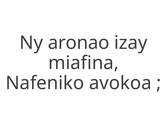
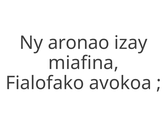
Nafeniko: Nafeniko -> Fialofako (45, 83)
